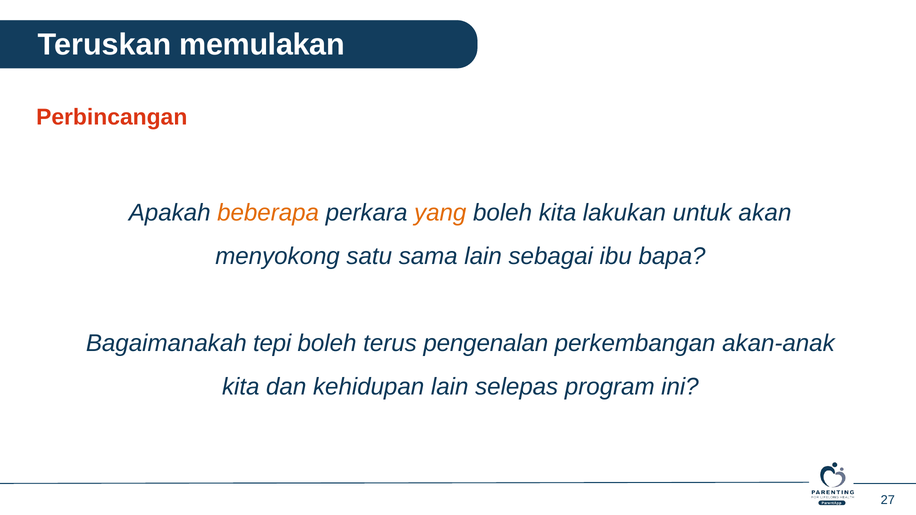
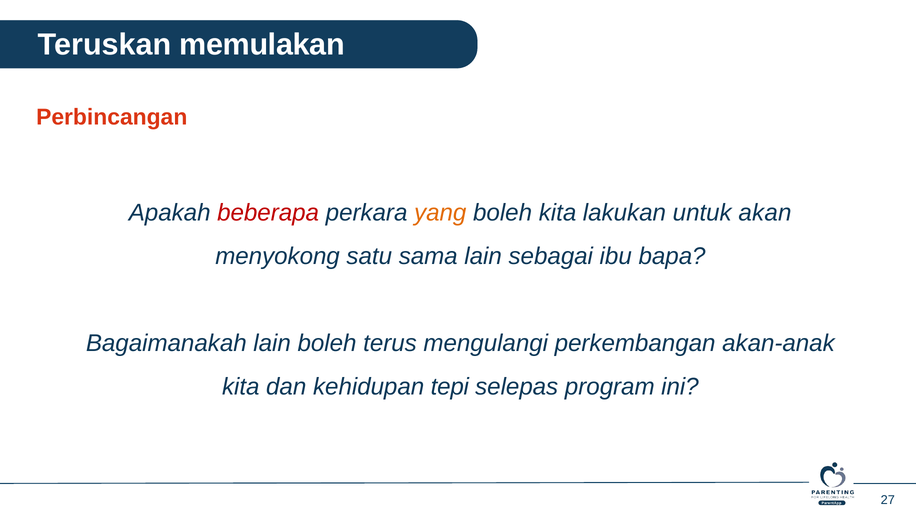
beberapa colour: orange -> red (268, 213)
Bagaimanakah tepi: tepi -> lain (272, 343)
pengenalan: pengenalan -> mengulangi (486, 343)
kehidupan lain: lain -> tepi (450, 387)
